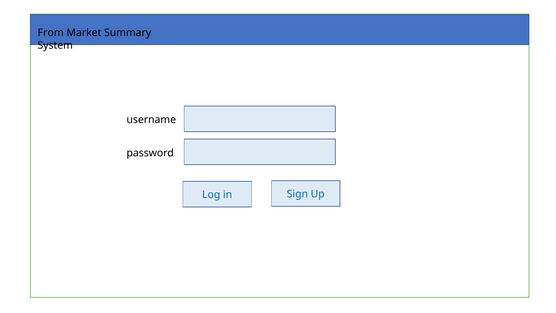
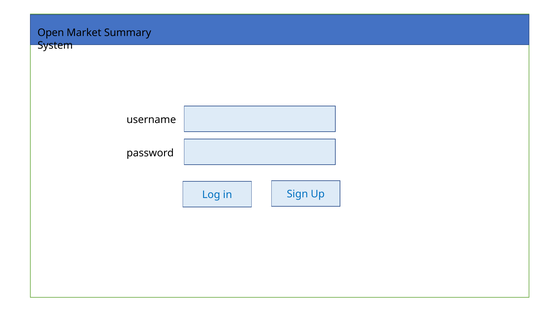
From: From -> Open (51, 33)
